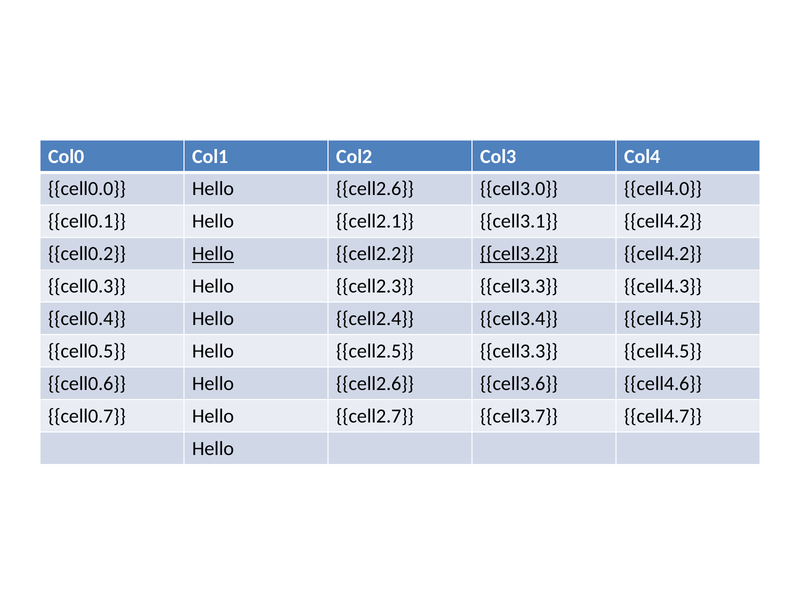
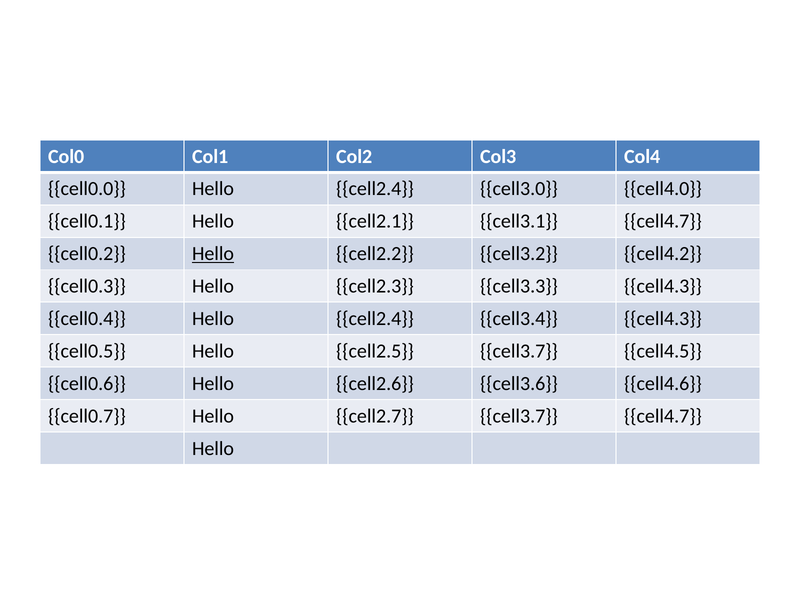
cell0.0 Hello cell2.6: cell2.6 -> cell2.4 (375, 189)
cell3.1 cell4.2: cell4.2 -> cell4.7 (663, 221)
cell3.2 underline: present -> none (519, 254)
cell3.4 cell4.5: cell4.5 -> cell4.3 (663, 319)
cell2.5 cell3.3: cell3.3 -> cell3.7 (519, 351)
